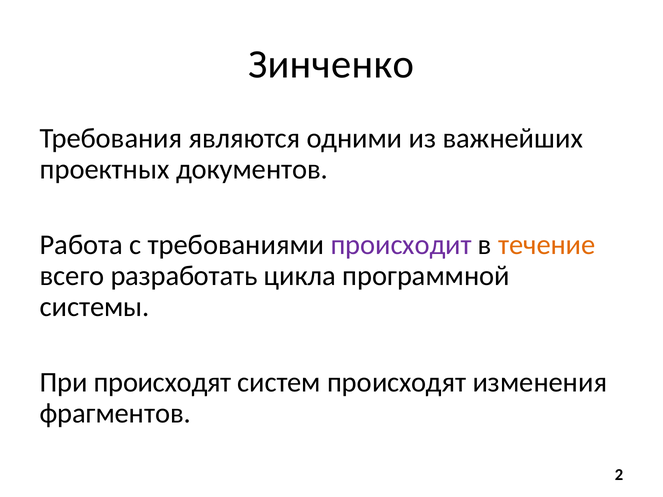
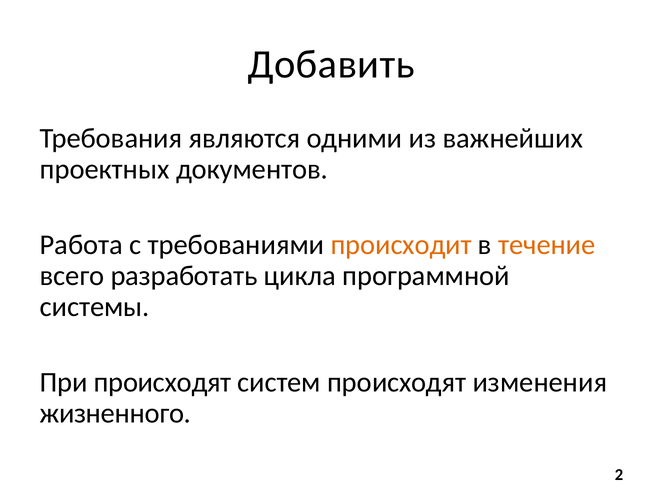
Зинченко: Зинченко -> Добавить (331, 64)
происходит colour: purple -> orange (401, 245)
фрагментов: фрагментов -> жизненного (115, 413)
